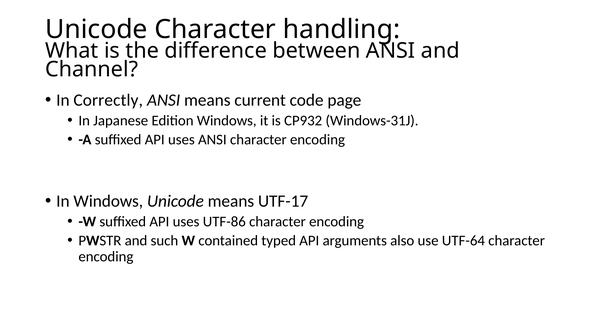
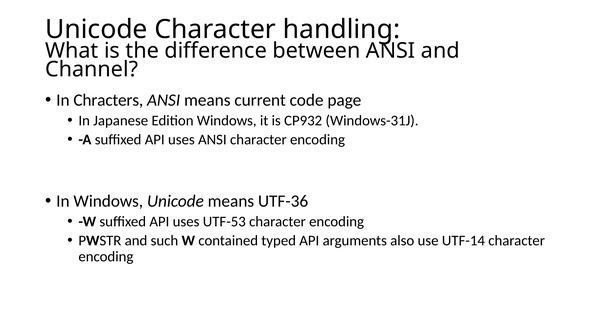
Correctly: Correctly -> Chracters (108, 100)
UTF-17: UTF-17 -> UTF-36 (283, 201)
UTF-86: UTF-86 -> UTF-53 (224, 221)
UTF-64: UTF-64 -> UTF-14 (463, 241)
